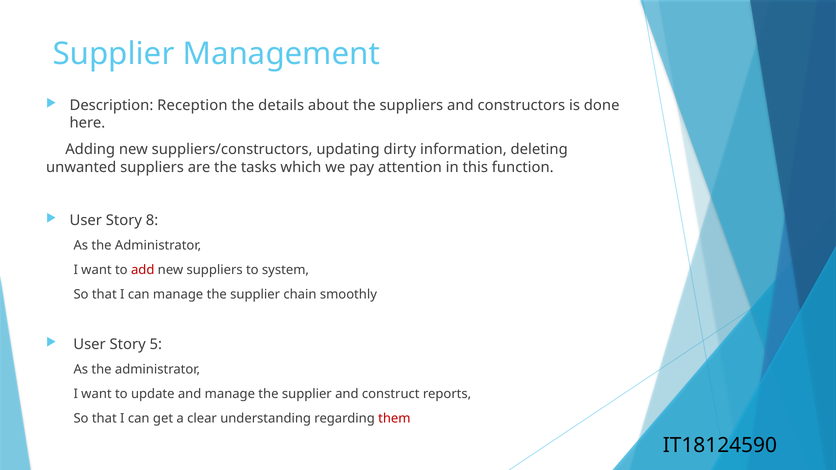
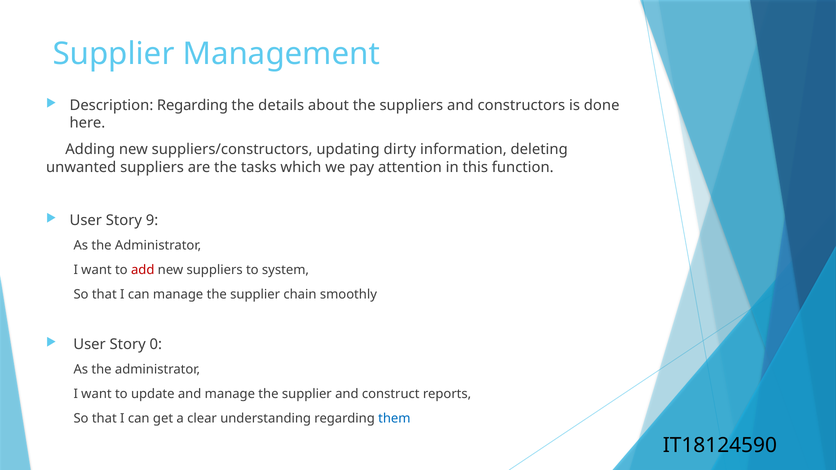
Description Reception: Reception -> Regarding (193, 105)
8: 8 -> 9 (152, 220)
5: 5 -> 0 (156, 344)
them colour: red -> blue (394, 419)
